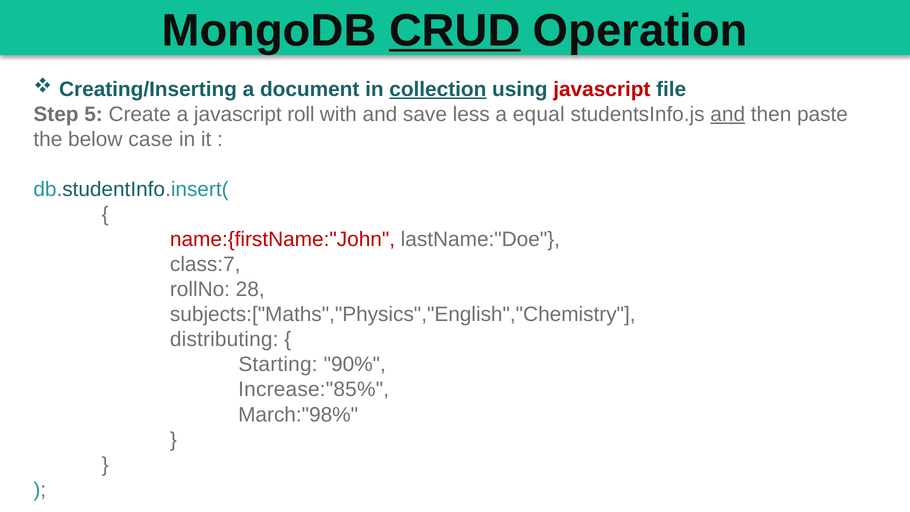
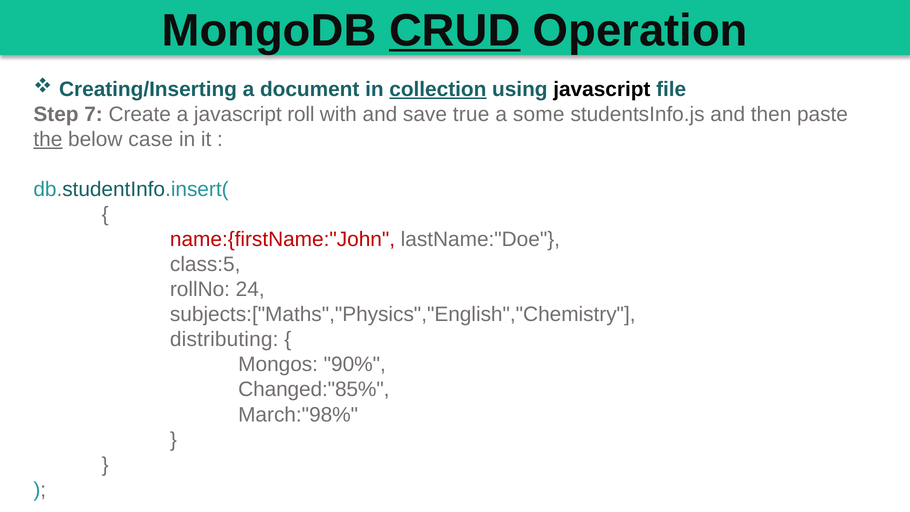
javascript colour: red -> black (602, 89)
5: 5 -> 7 (94, 114)
less: less -> true (471, 114)
equal: equal -> some (539, 114)
and underline: present -> none (728, 114)
the underline: none -> present (48, 139)
class:7: class:7 -> class:5 (205, 264)
28: 28 -> 24 (250, 289)
Starting: Starting -> Mongos (278, 364)
Increase:"85%: Increase:"85% -> Changed:"85% (314, 390)
